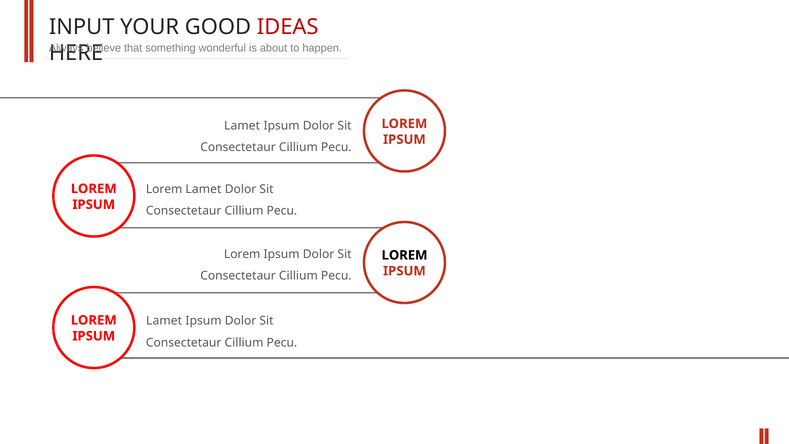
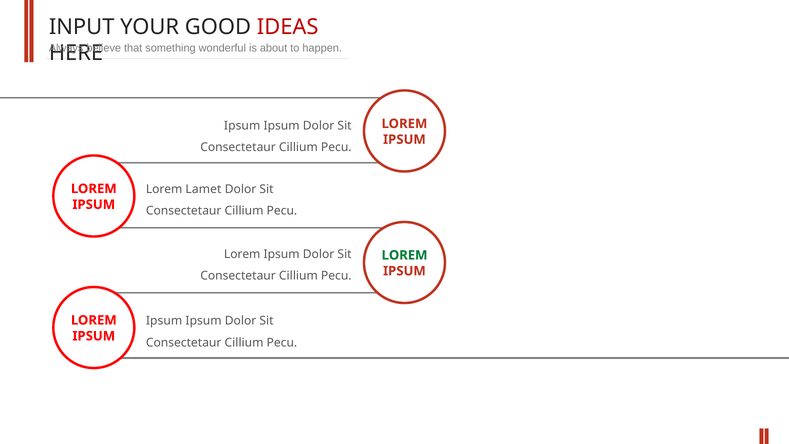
Lamet: Lamet -> Ipsum (242, 125)
LOREM colour: black -> green (405, 255)
Lamet: Lamet -> Ipsum (164, 321)
